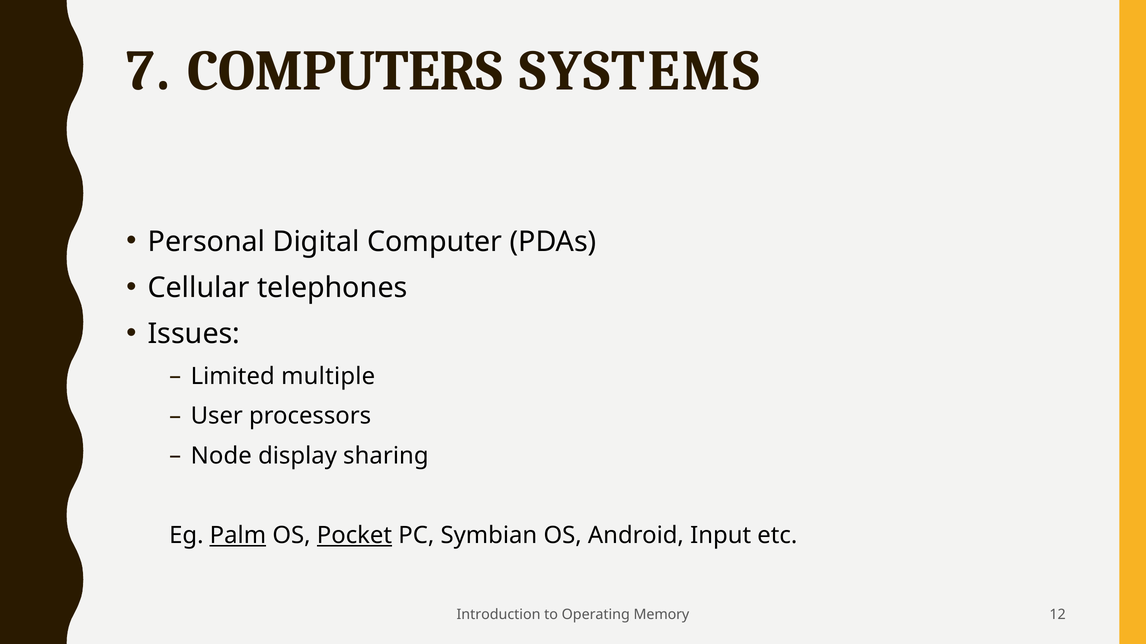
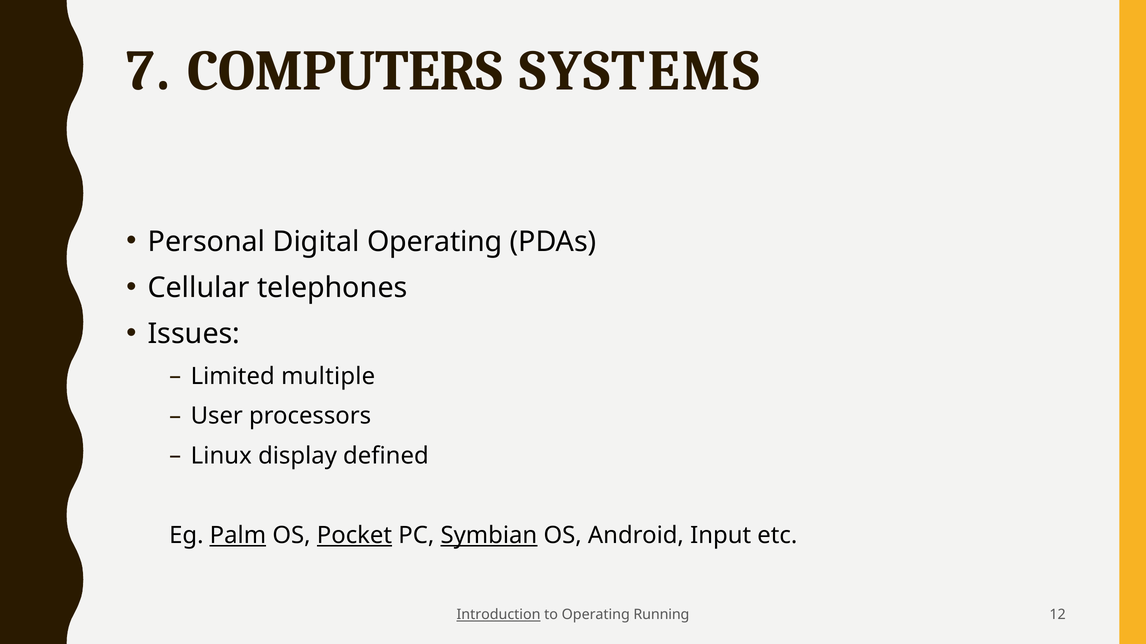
Digital Computer: Computer -> Operating (435, 242)
Node: Node -> Linux (221, 456)
sharing: sharing -> defined (386, 456)
Symbian underline: none -> present (489, 536)
Introduction underline: none -> present (499, 615)
Memory: Memory -> Running (661, 615)
